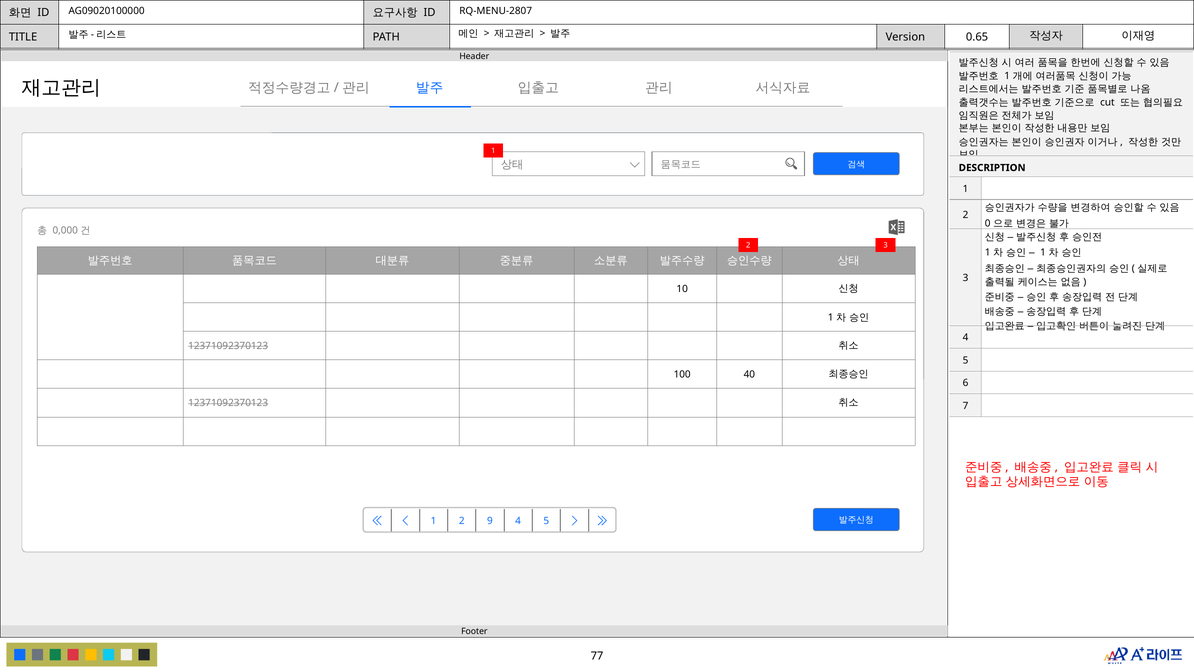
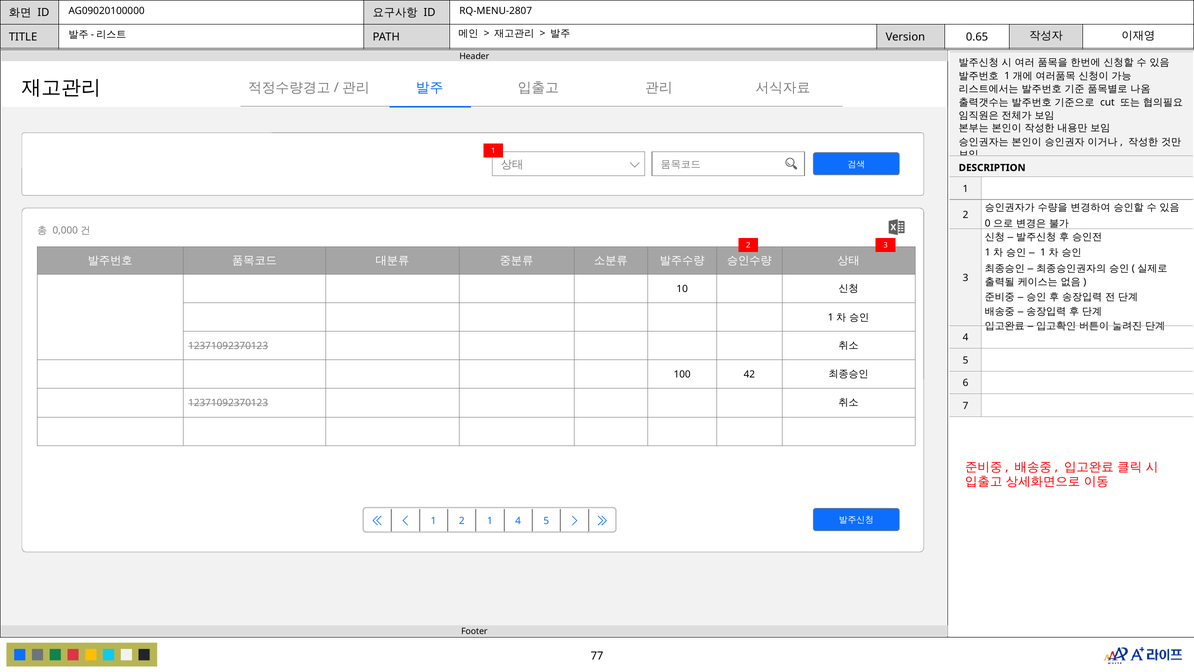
40: 40 -> 42 (749, 374)
2 9: 9 -> 1 (490, 521)
